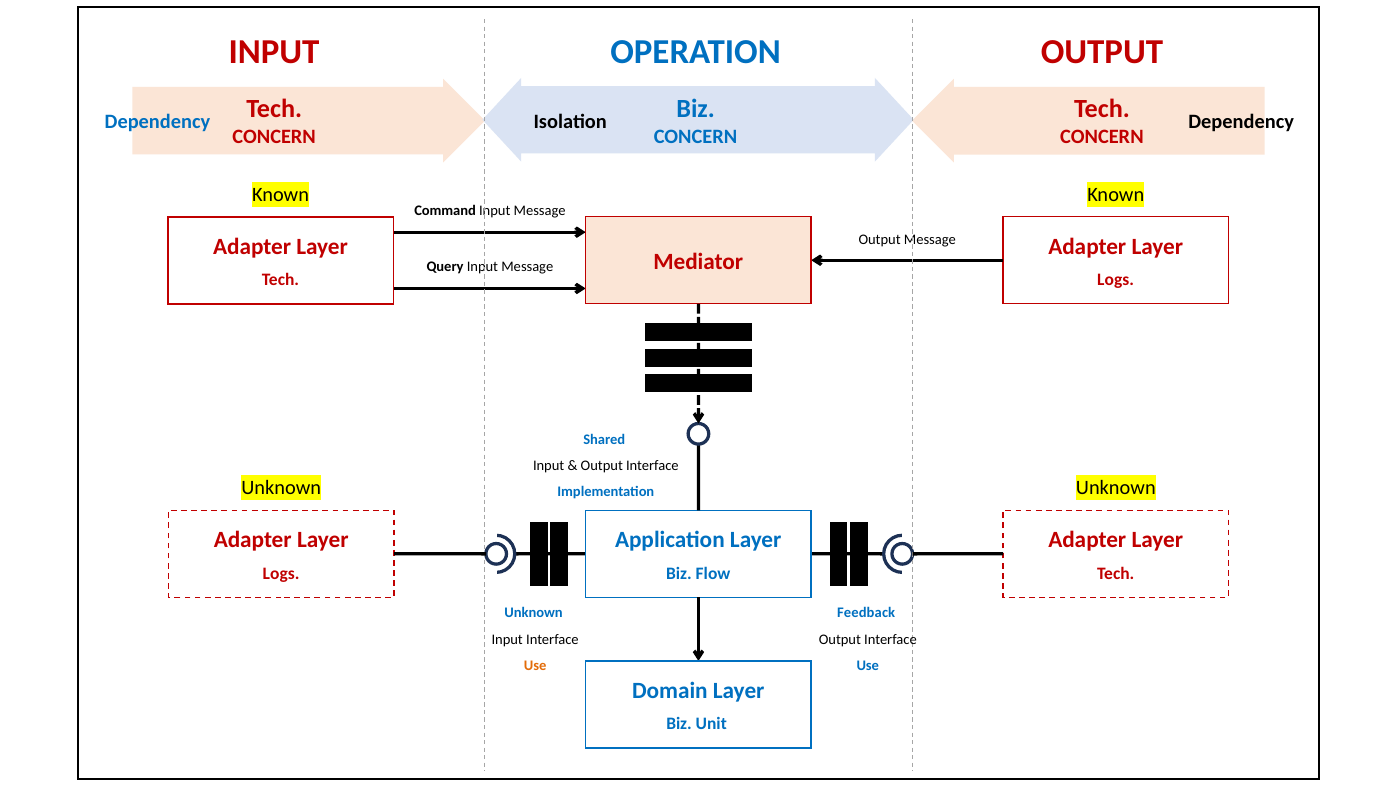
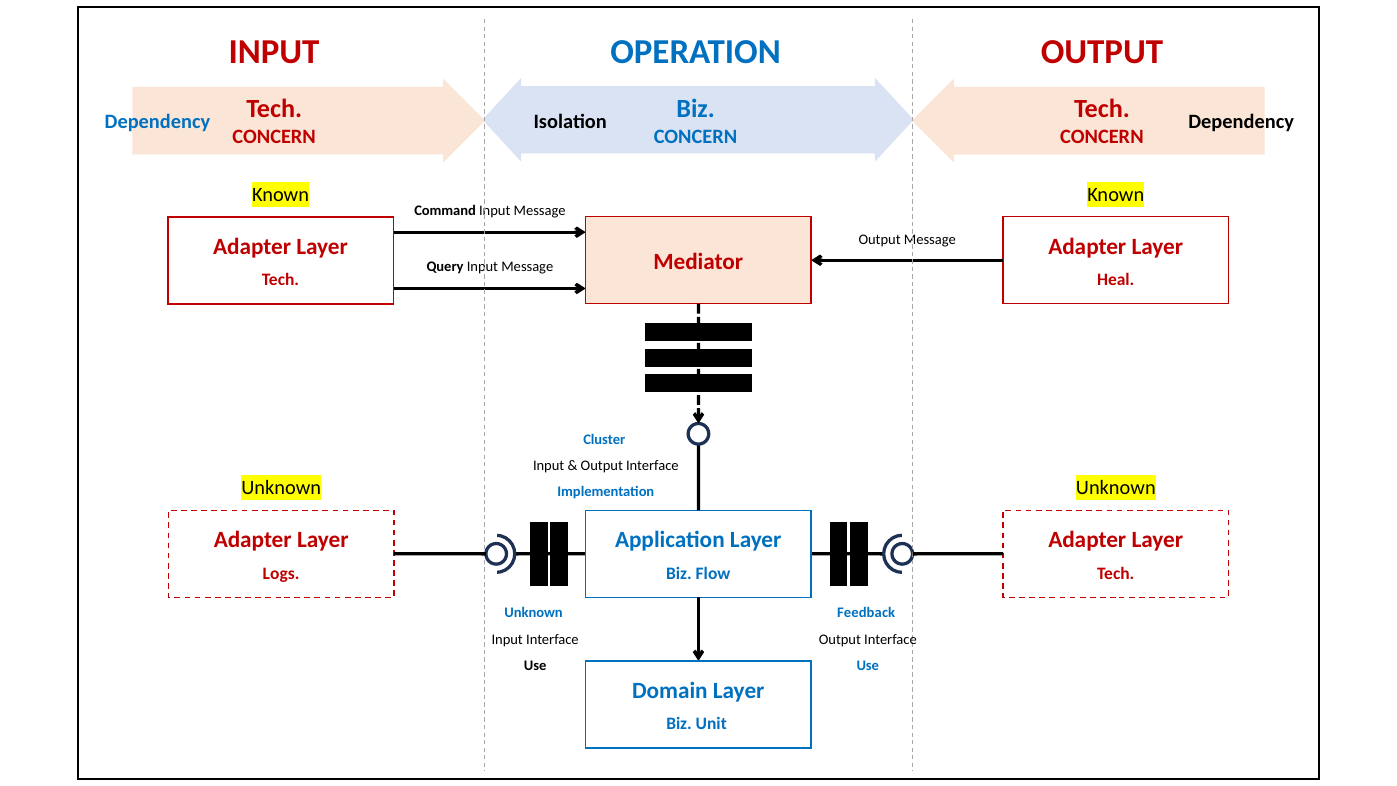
Logs: Logs -> Heal (1116, 280)
Shared: Shared -> Cluster (604, 440)
Use colour: orange -> black (535, 665)
